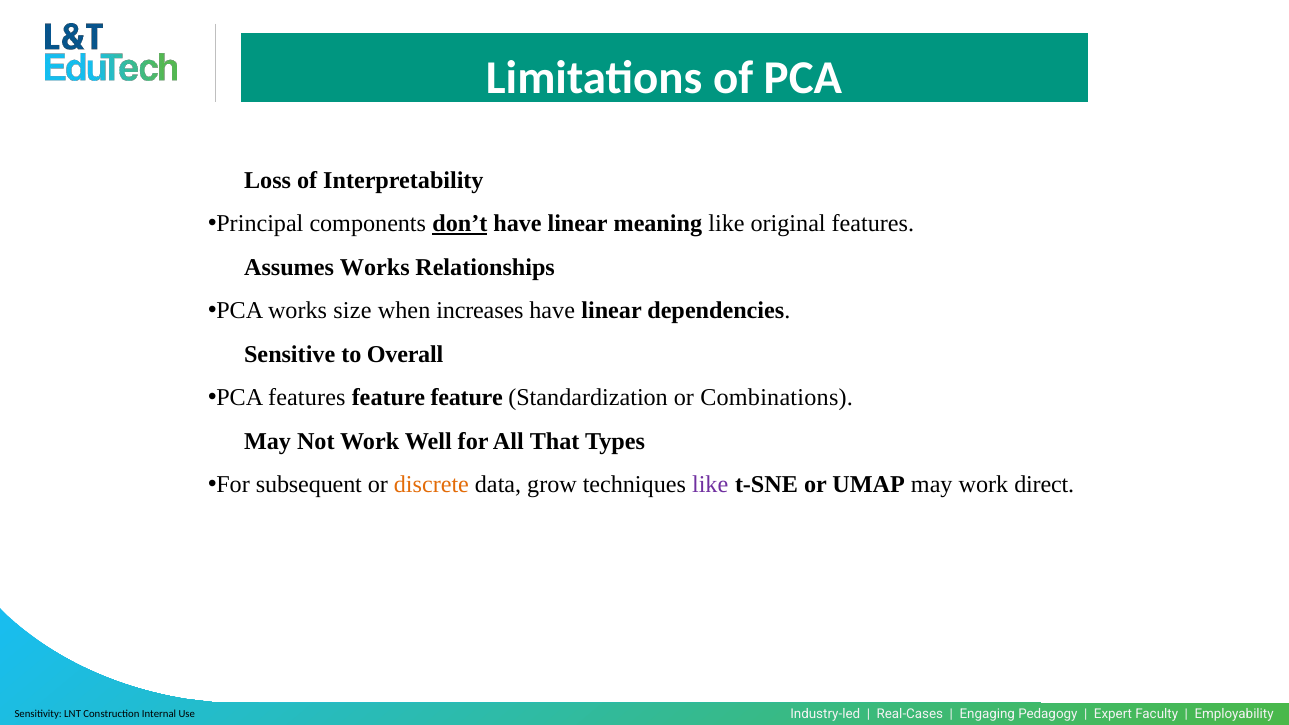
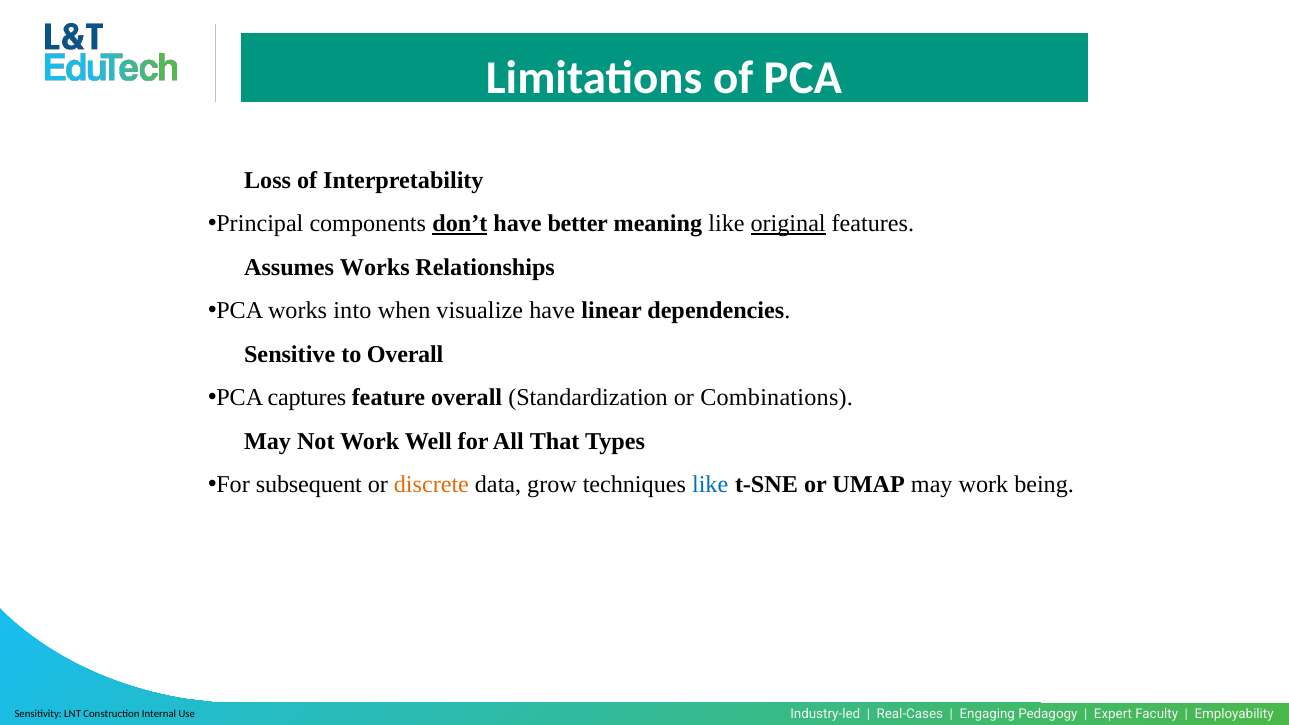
linear: linear -> better (578, 224)
original underline: none -> present (788, 224)
size: size -> into (352, 311)
increases: increases -> visualize (480, 311)
PCA features: features -> captures (307, 398)
feature feature: feature -> overall (467, 398)
like colour: purple -> blue (710, 485)
direct: direct -> being (1044, 485)
